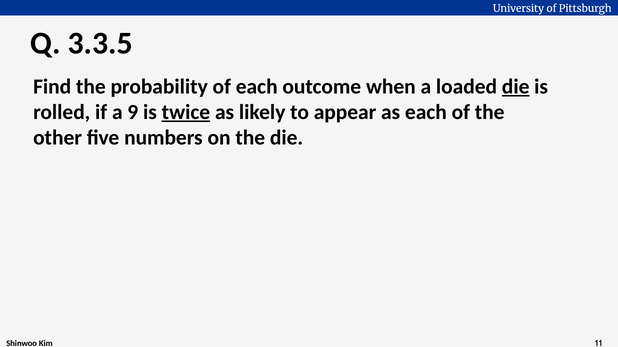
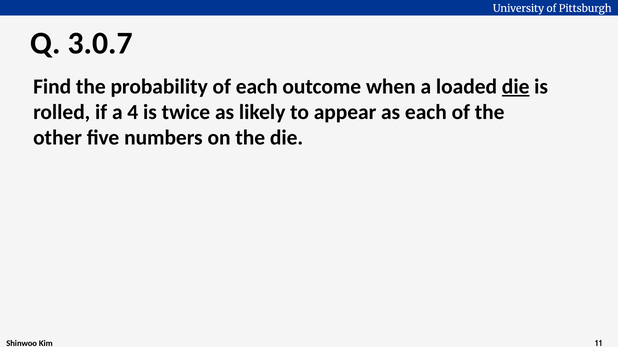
3.3.5: 3.3.5 -> 3.0.7 (100, 44)
9: 9 -> 4 (133, 112)
twice underline: present -> none (186, 112)
